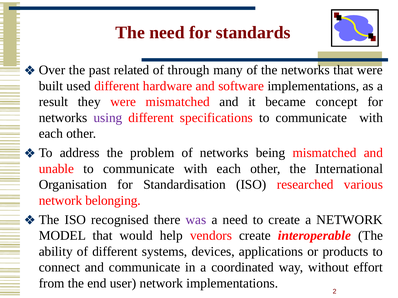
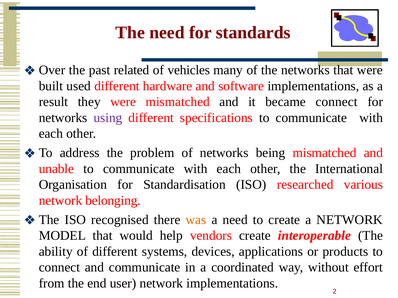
through: through -> vehicles (189, 70)
became concept: concept -> connect (337, 102)
was colour: purple -> orange (196, 220)
